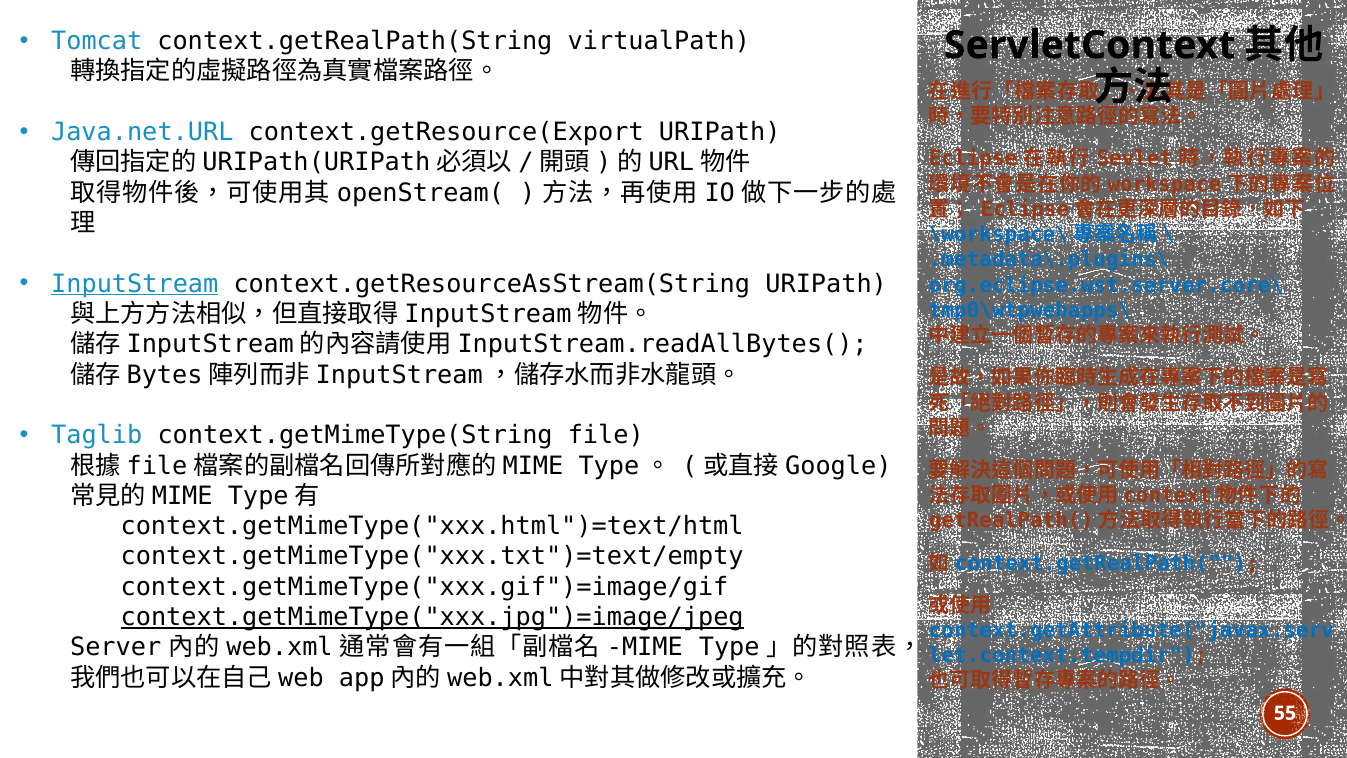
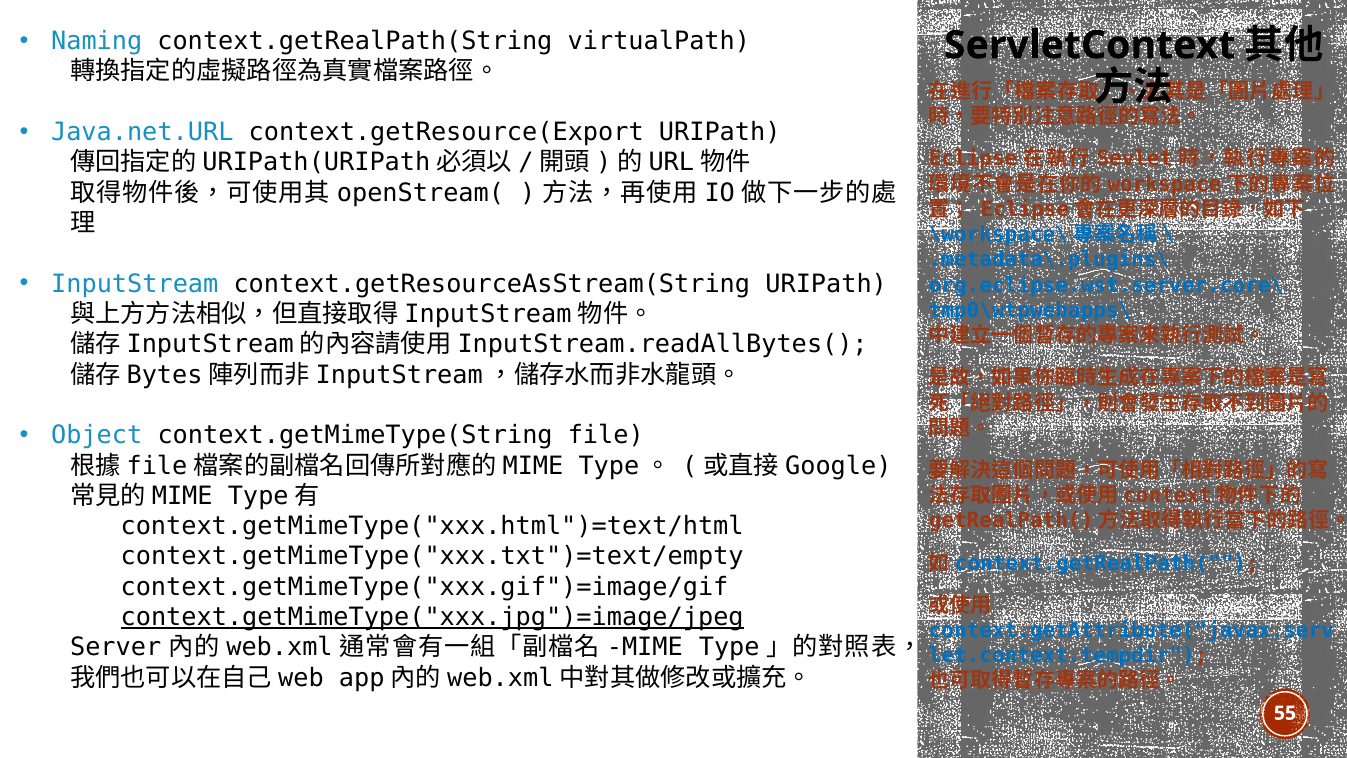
Tomcat: Tomcat -> Naming (97, 41)
InputStream underline: present -> none (135, 284)
Taglib: Taglib -> Object (97, 435)
